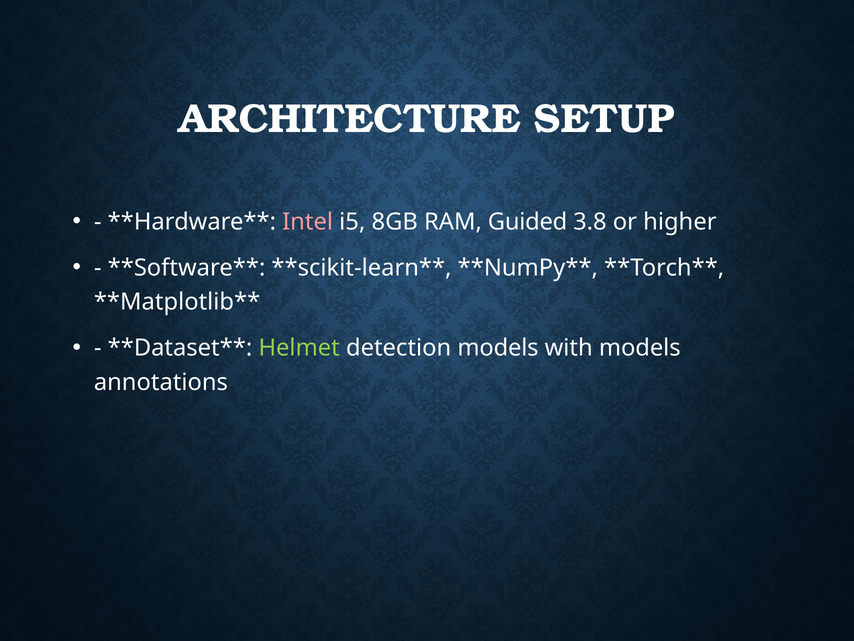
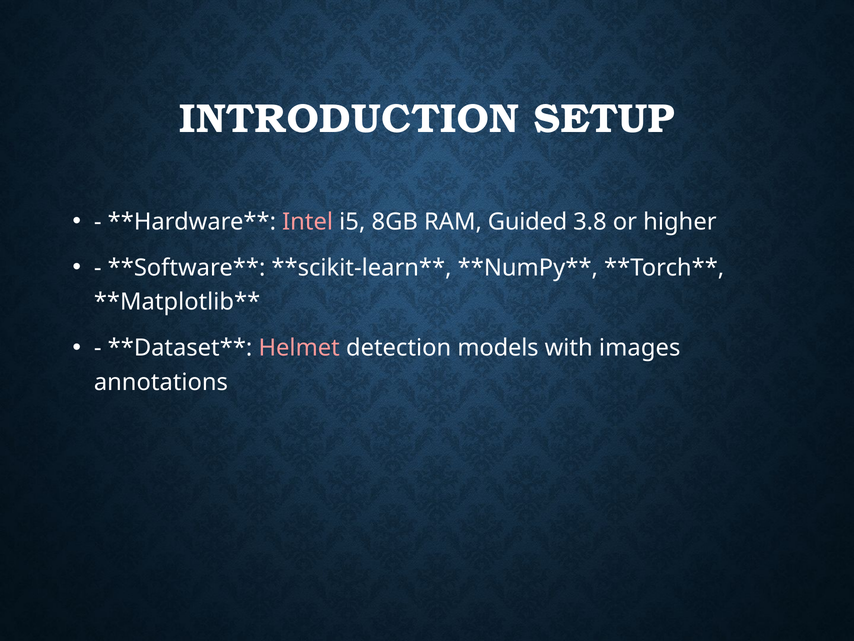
ARCHITECTURE: ARCHITECTURE -> INTRODUCTION (349, 119)
Helmet colour: light green -> pink (299, 348)
with models: models -> images (640, 348)
